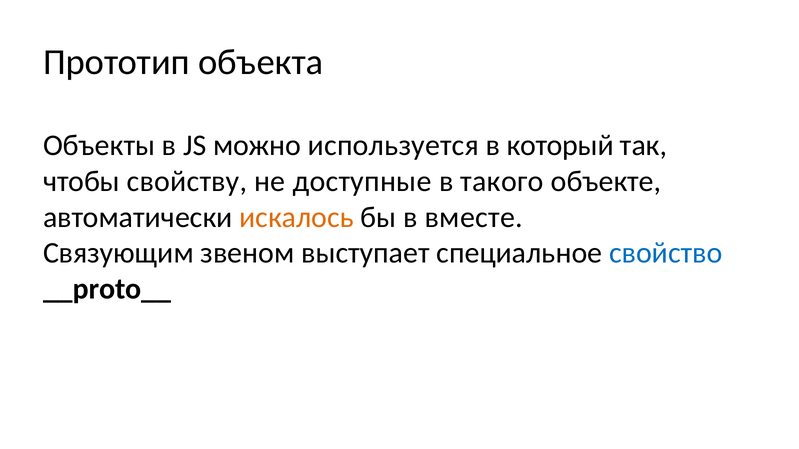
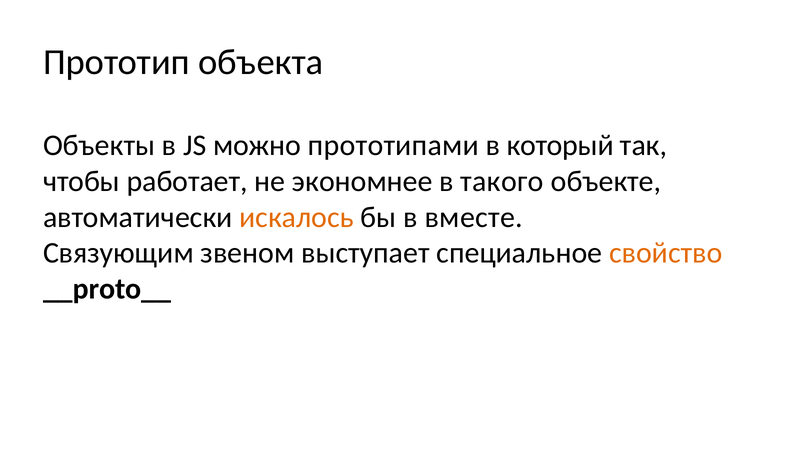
используется: используется -> прототипами (393, 145)
свойству: свойству -> работает (187, 181)
доступные: доступные -> экономнее (362, 181)
свойство colour: blue -> orange (666, 253)
